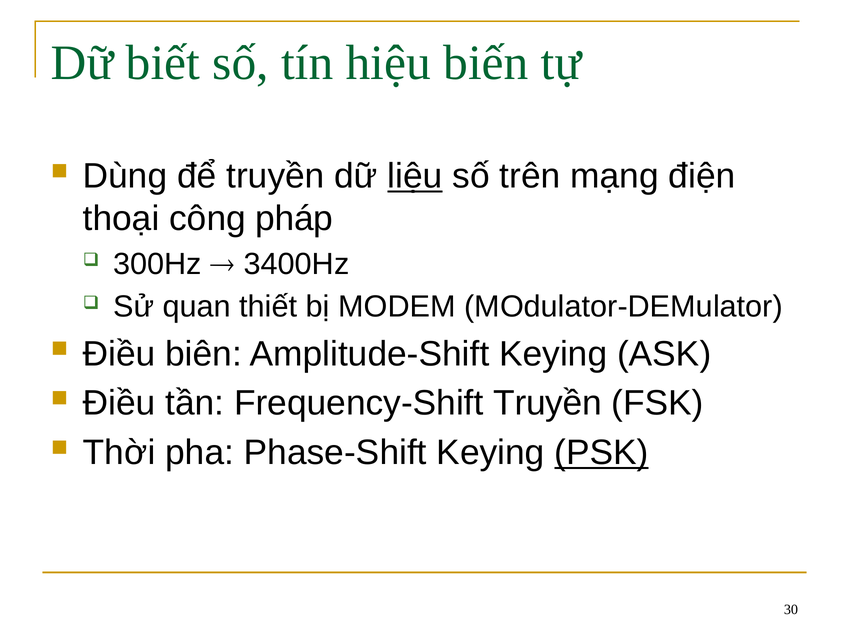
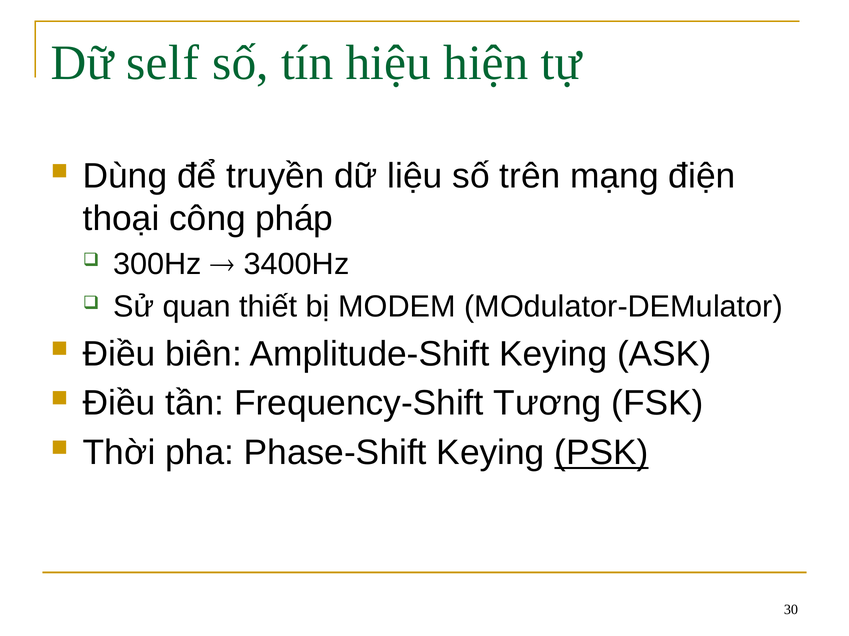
biết: biết -> self (163, 63)
biến: biến -> hiện (486, 63)
liệu underline: present -> none (415, 177)
Frequency-Shift Truyền: Truyền -> Tương (547, 404)
